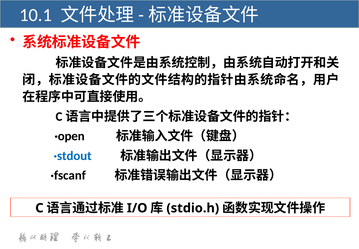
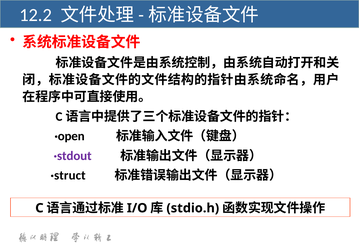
10.1: 10.1 -> 12.2 (36, 15)
·stdout colour: blue -> purple (73, 156)
·fscanf: ·fscanf -> ·struct (68, 175)
